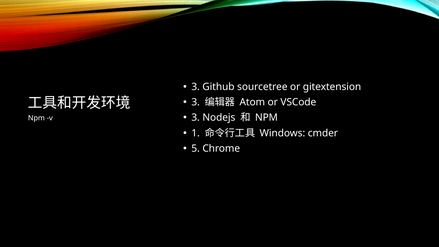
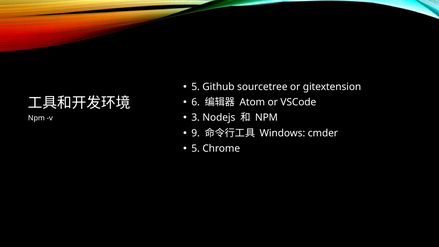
3: 3 -> 5 (196, 87)
3: 3 -> 6 (196, 102)
1: 1 -> 9 (196, 133)
